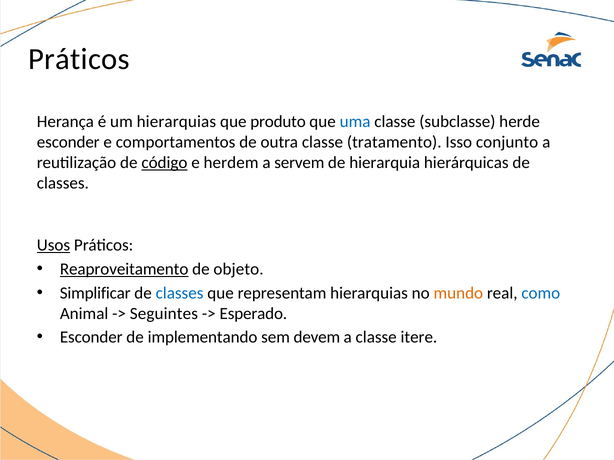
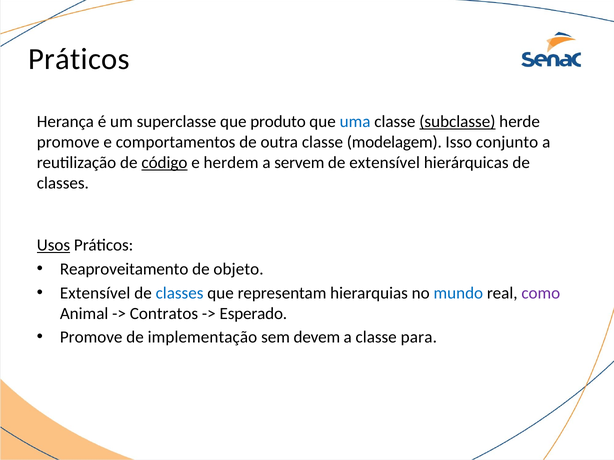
um hierarquias: hierarquias -> superclasse (176, 122)
subclasse underline: none -> present (457, 122)
esconder: esconder -> promove (68, 142)
tratamento: tratamento -> modelagem (394, 142)
de hierarquia: hierarquia -> extensível (385, 163)
Reaproveitamento underline: present -> none (124, 269)
Simplificar: Simplificar -> Extensível (95, 293)
mundo colour: orange -> blue (458, 293)
como colour: blue -> purple (541, 293)
Seguintes: Seguintes -> Contratos (164, 314)
Esconder: Esconder -> Promove (91, 338)
implementando: implementando -> implementação (202, 338)
itere: itere -> para (419, 338)
